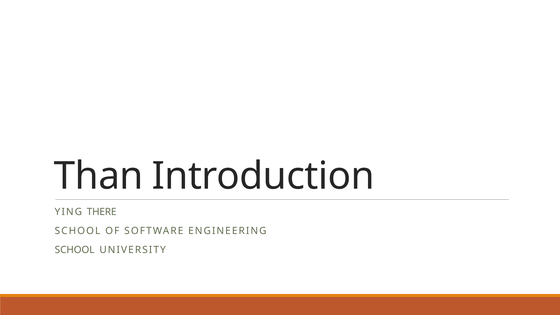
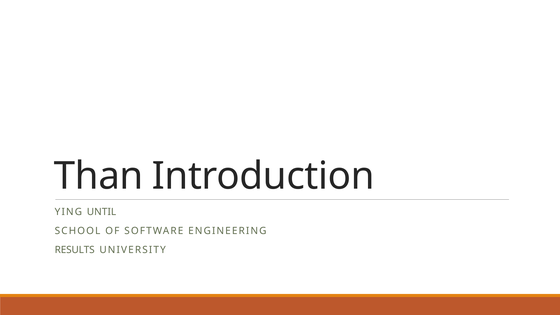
THERE: THERE -> UNTIL (102, 212)
SCHOOL: SCHOOL -> RESULTS (75, 250)
